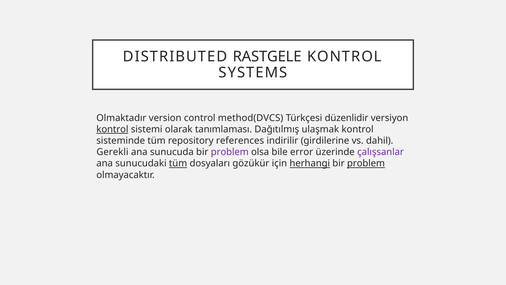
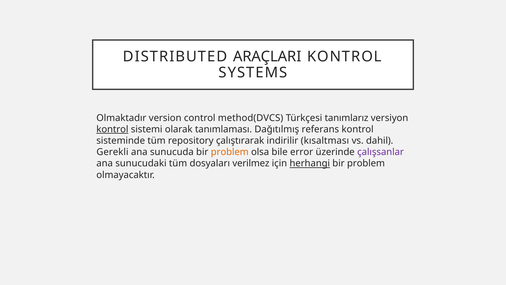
RASTGELE: RASTGELE -> ARAÇLARI (267, 57)
düzenlidir: düzenlidir -> tanımlarız (347, 118)
ulaşmak: ulaşmak -> referans (320, 129)
references: references -> çalıştırarak (240, 141)
girdilerine: girdilerine -> kısaltması (325, 141)
problem colour: purple -> orange (230, 152)
tüm underline: present -> none (178, 163)
gözükür: gözükür -> verilmez (251, 163)
problem underline: present -> none (366, 163)
